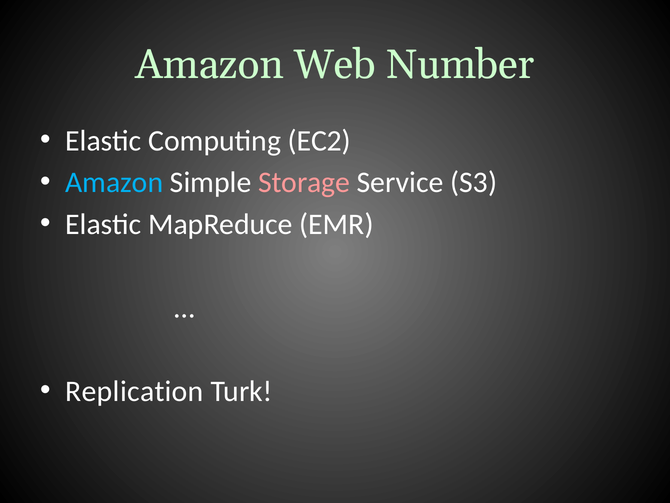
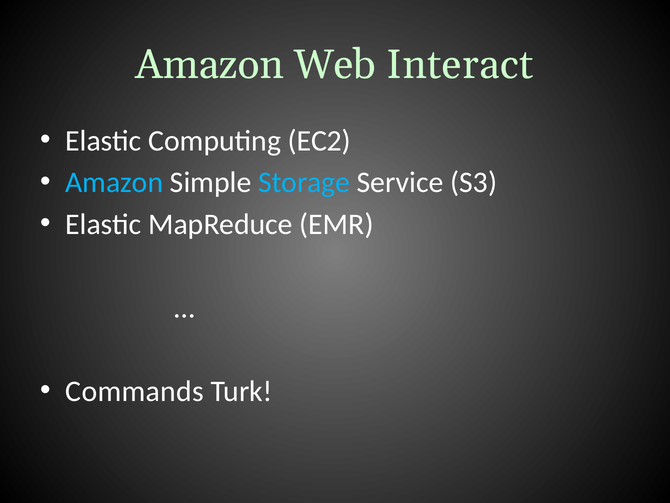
Number: Number -> Interact (460, 65)
Storage colour: pink -> light blue (304, 182)
Replication: Replication -> Commands (135, 391)
